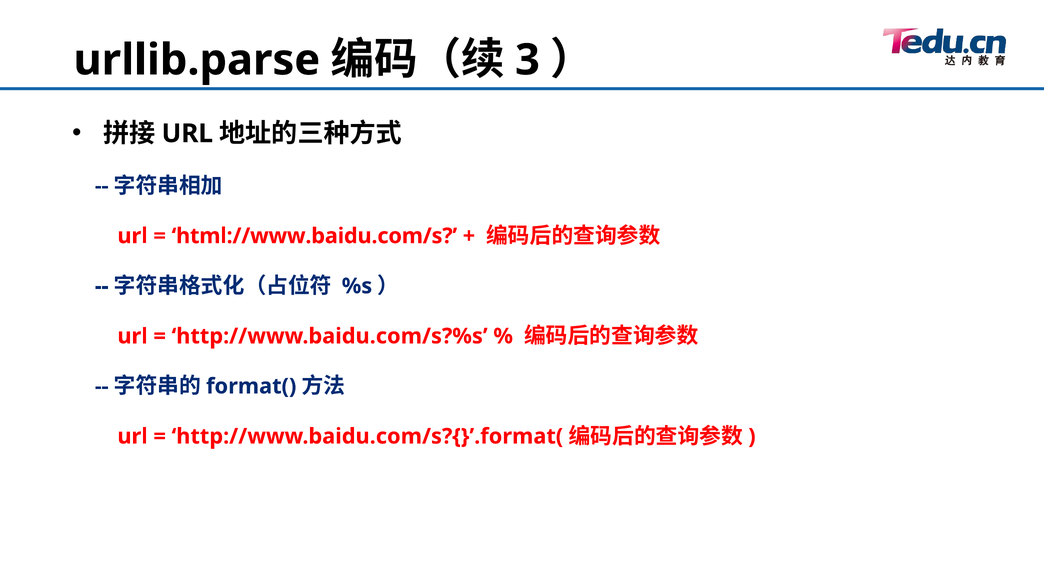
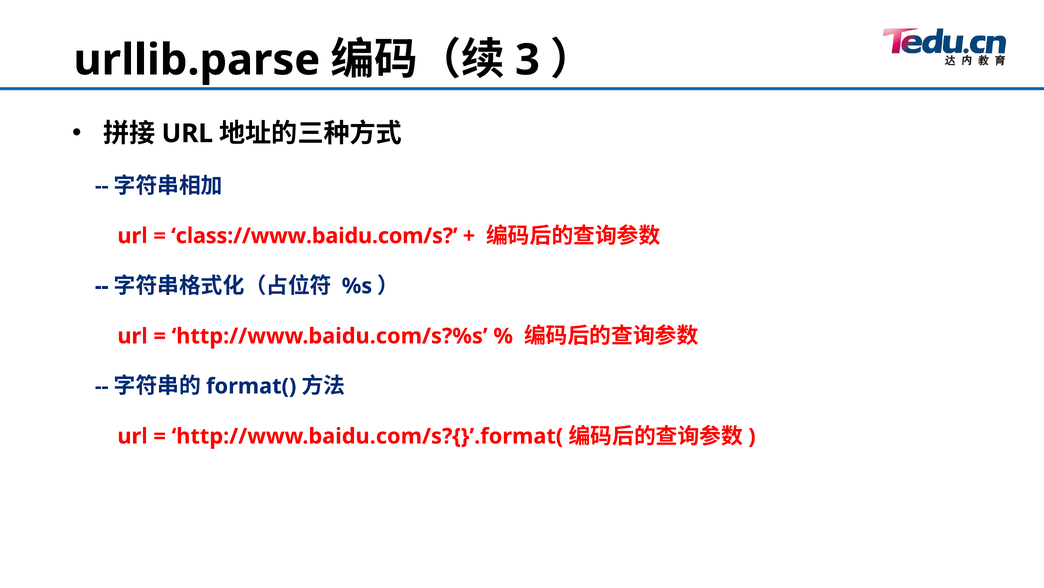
html://www.baidu.com/s: html://www.baidu.com/s -> class://www.baidu.com/s (314, 236)
